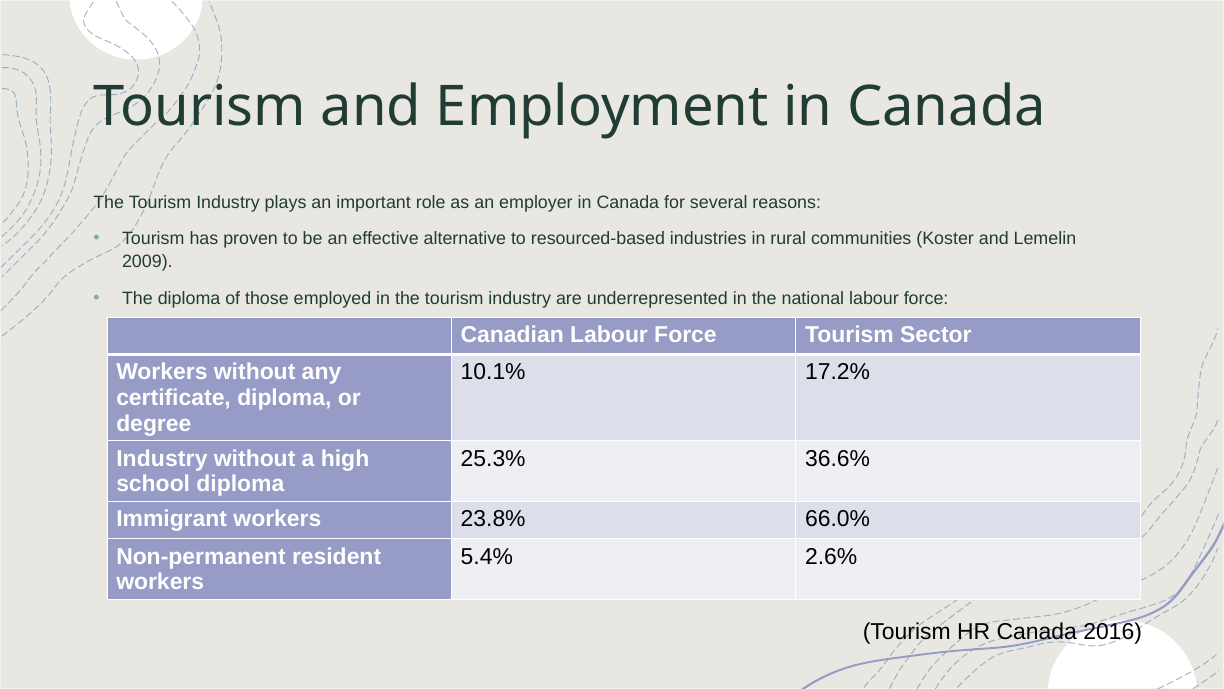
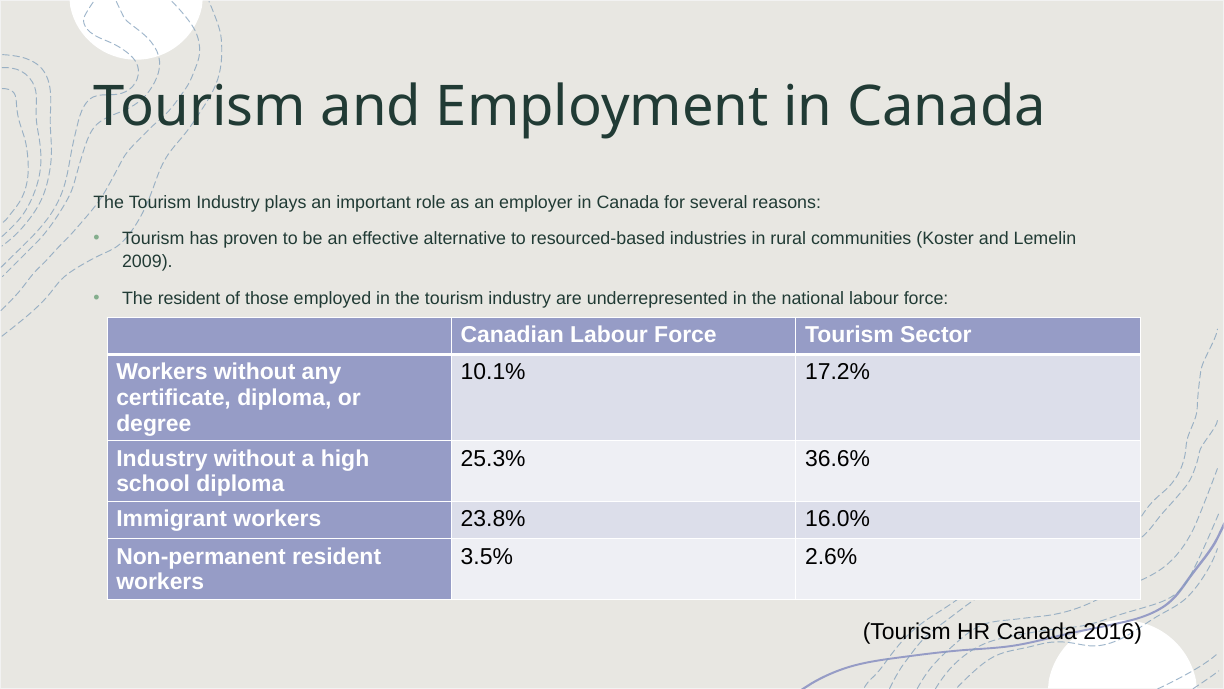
The diploma: diploma -> resident (189, 298)
66.0%: 66.0% -> 16.0% (838, 519)
5.4%: 5.4% -> 3.5% (487, 556)
